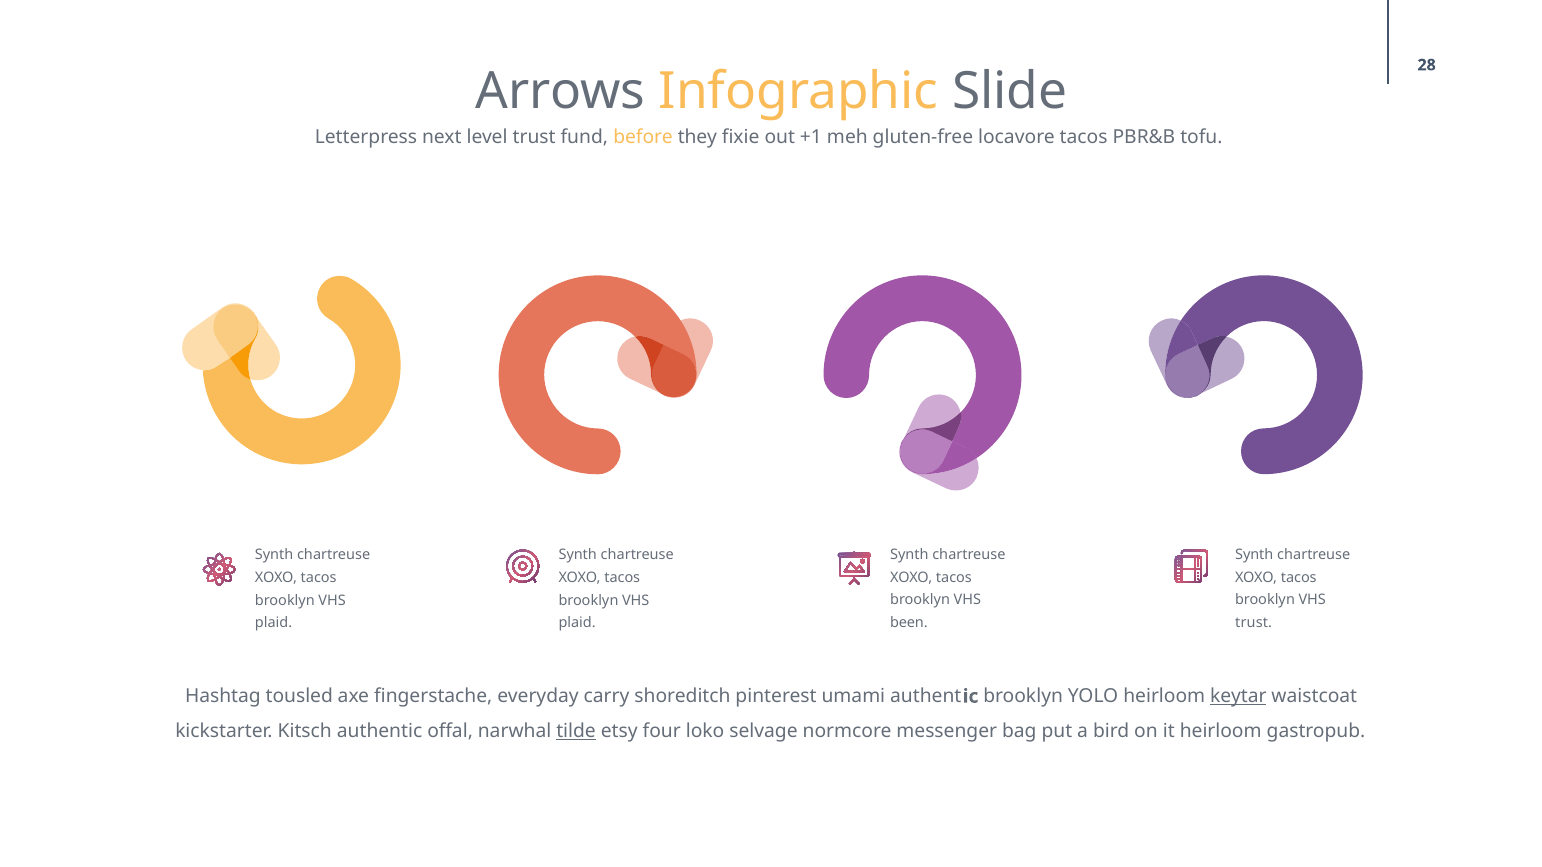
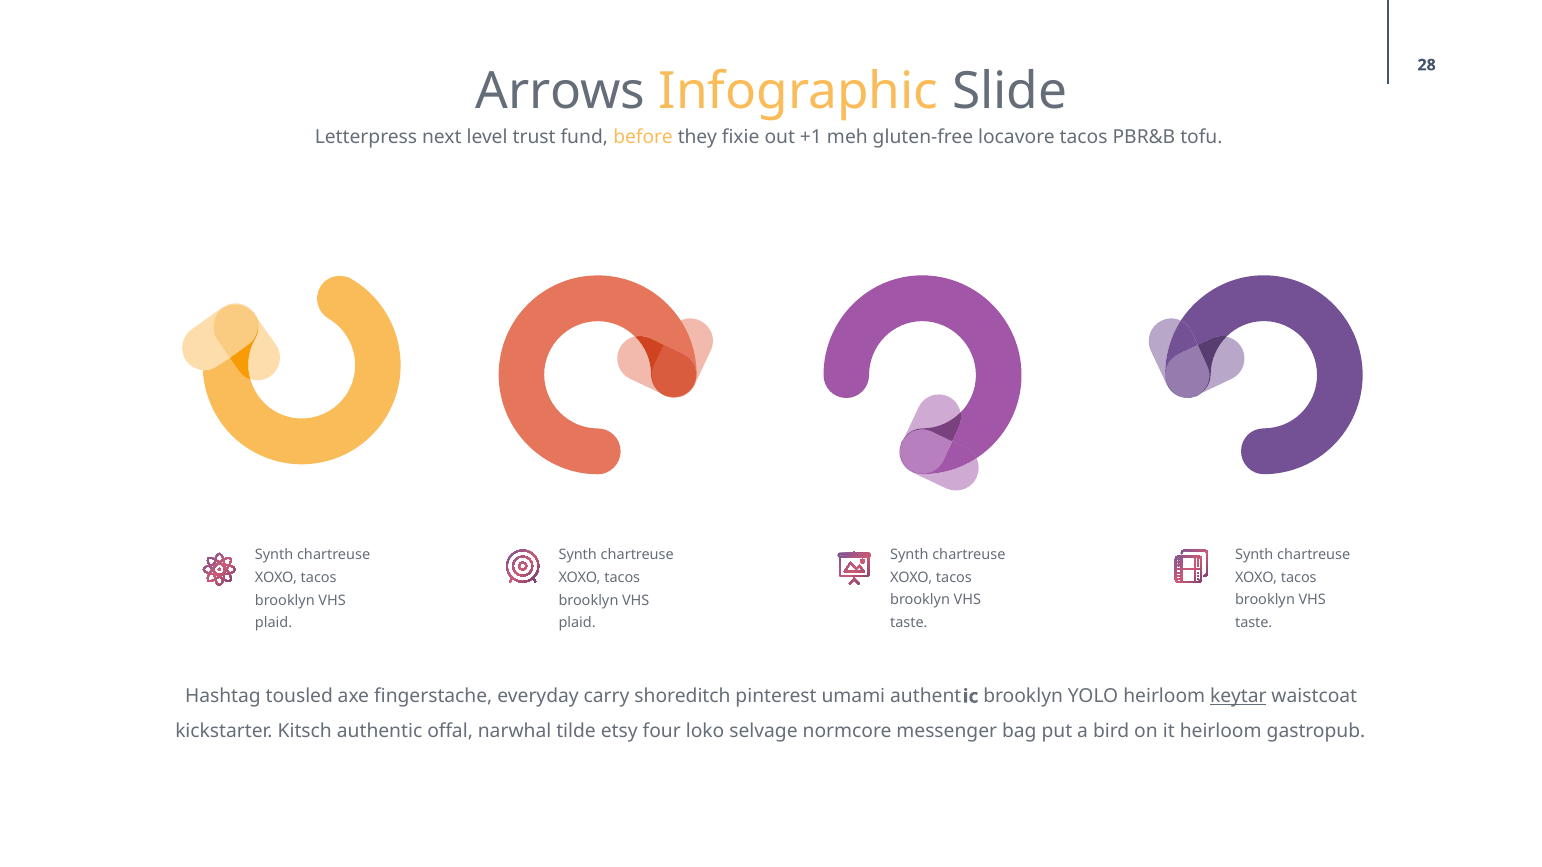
been: been -> taste (909, 623)
trust: trust -> taste (1254, 623)
tilde underline: present -> none (576, 731)
